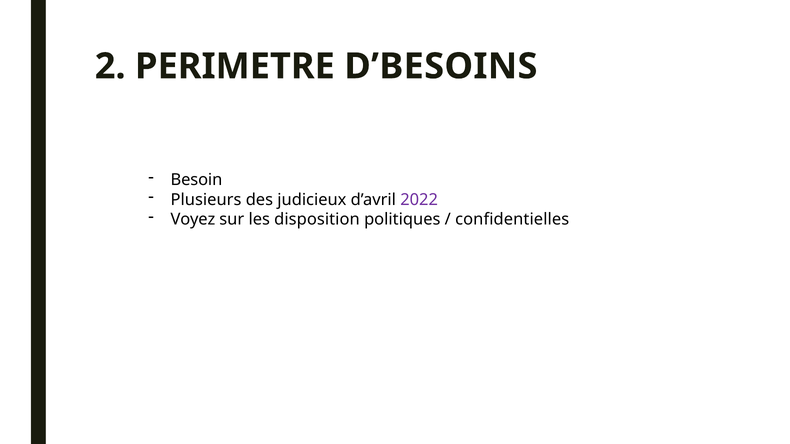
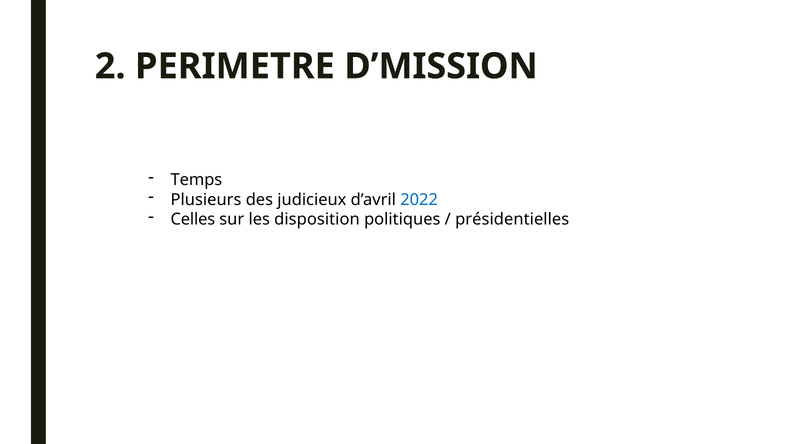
D’BESOINS: D’BESOINS -> D’MISSION (441, 66)
Besoin: Besoin -> Temps (196, 180)
2022 colour: purple -> blue (419, 200)
Voyez: Voyez -> Celles (193, 220)
confidentielles: confidentielles -> présidentielles (512, 220)
